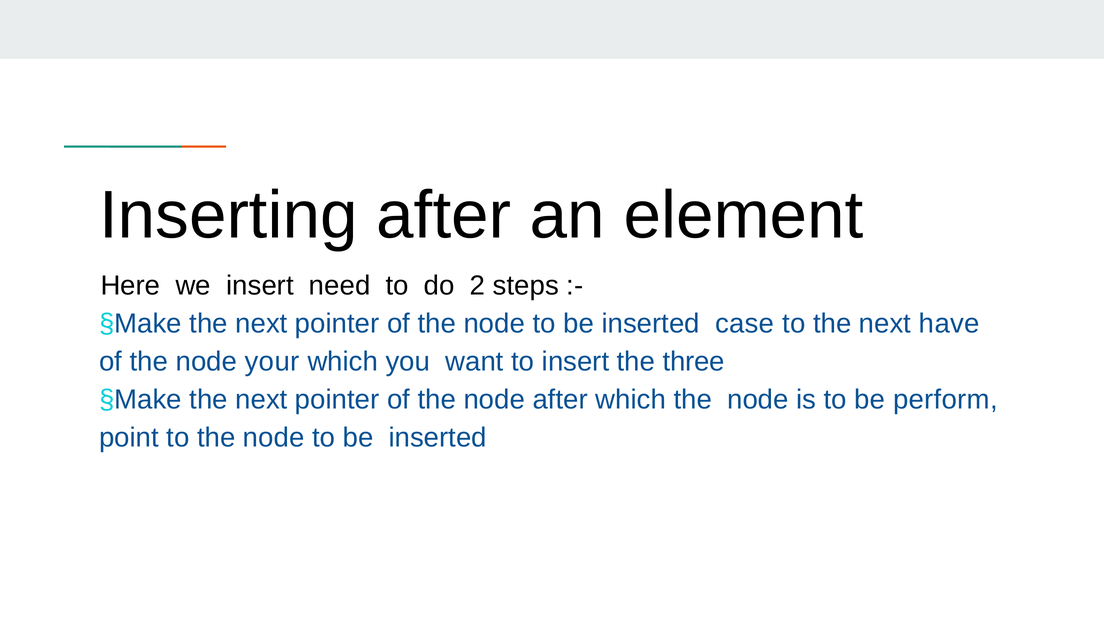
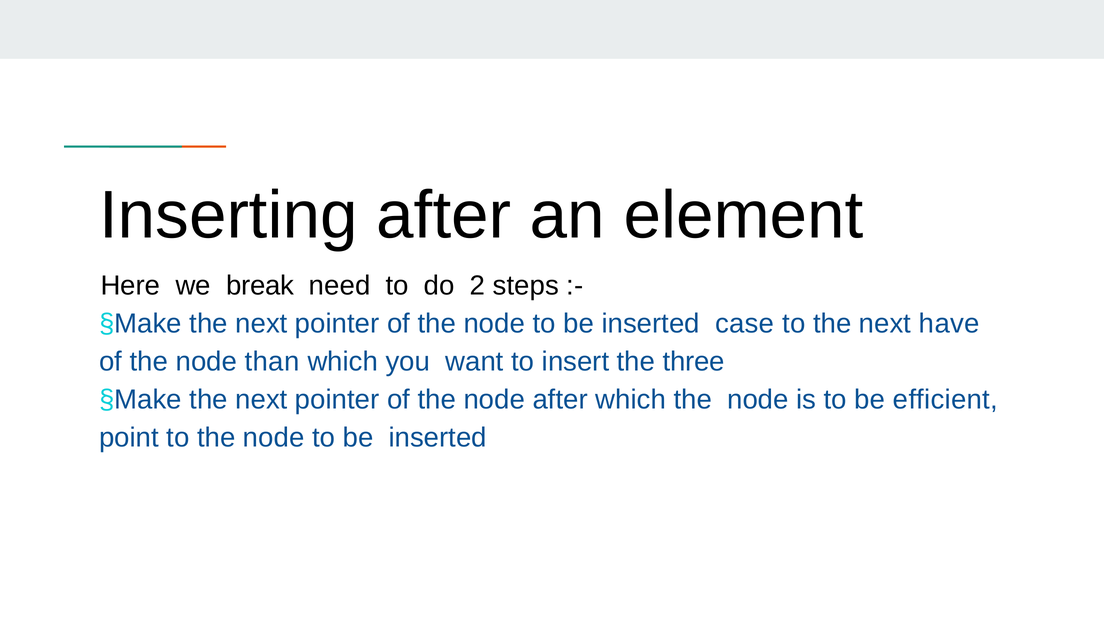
we insert: insert -> break (260, 285)
your: your -> than (272, 362)
perform: perform -> efficient (945, 400)
